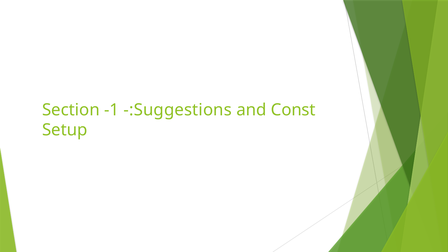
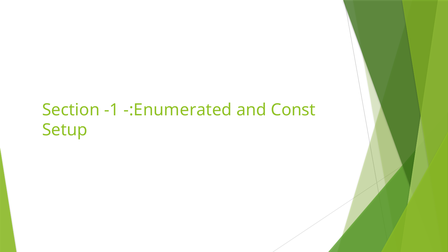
-:Suggestions: -:Suggestions -> -:Enumerated (178, 110)
